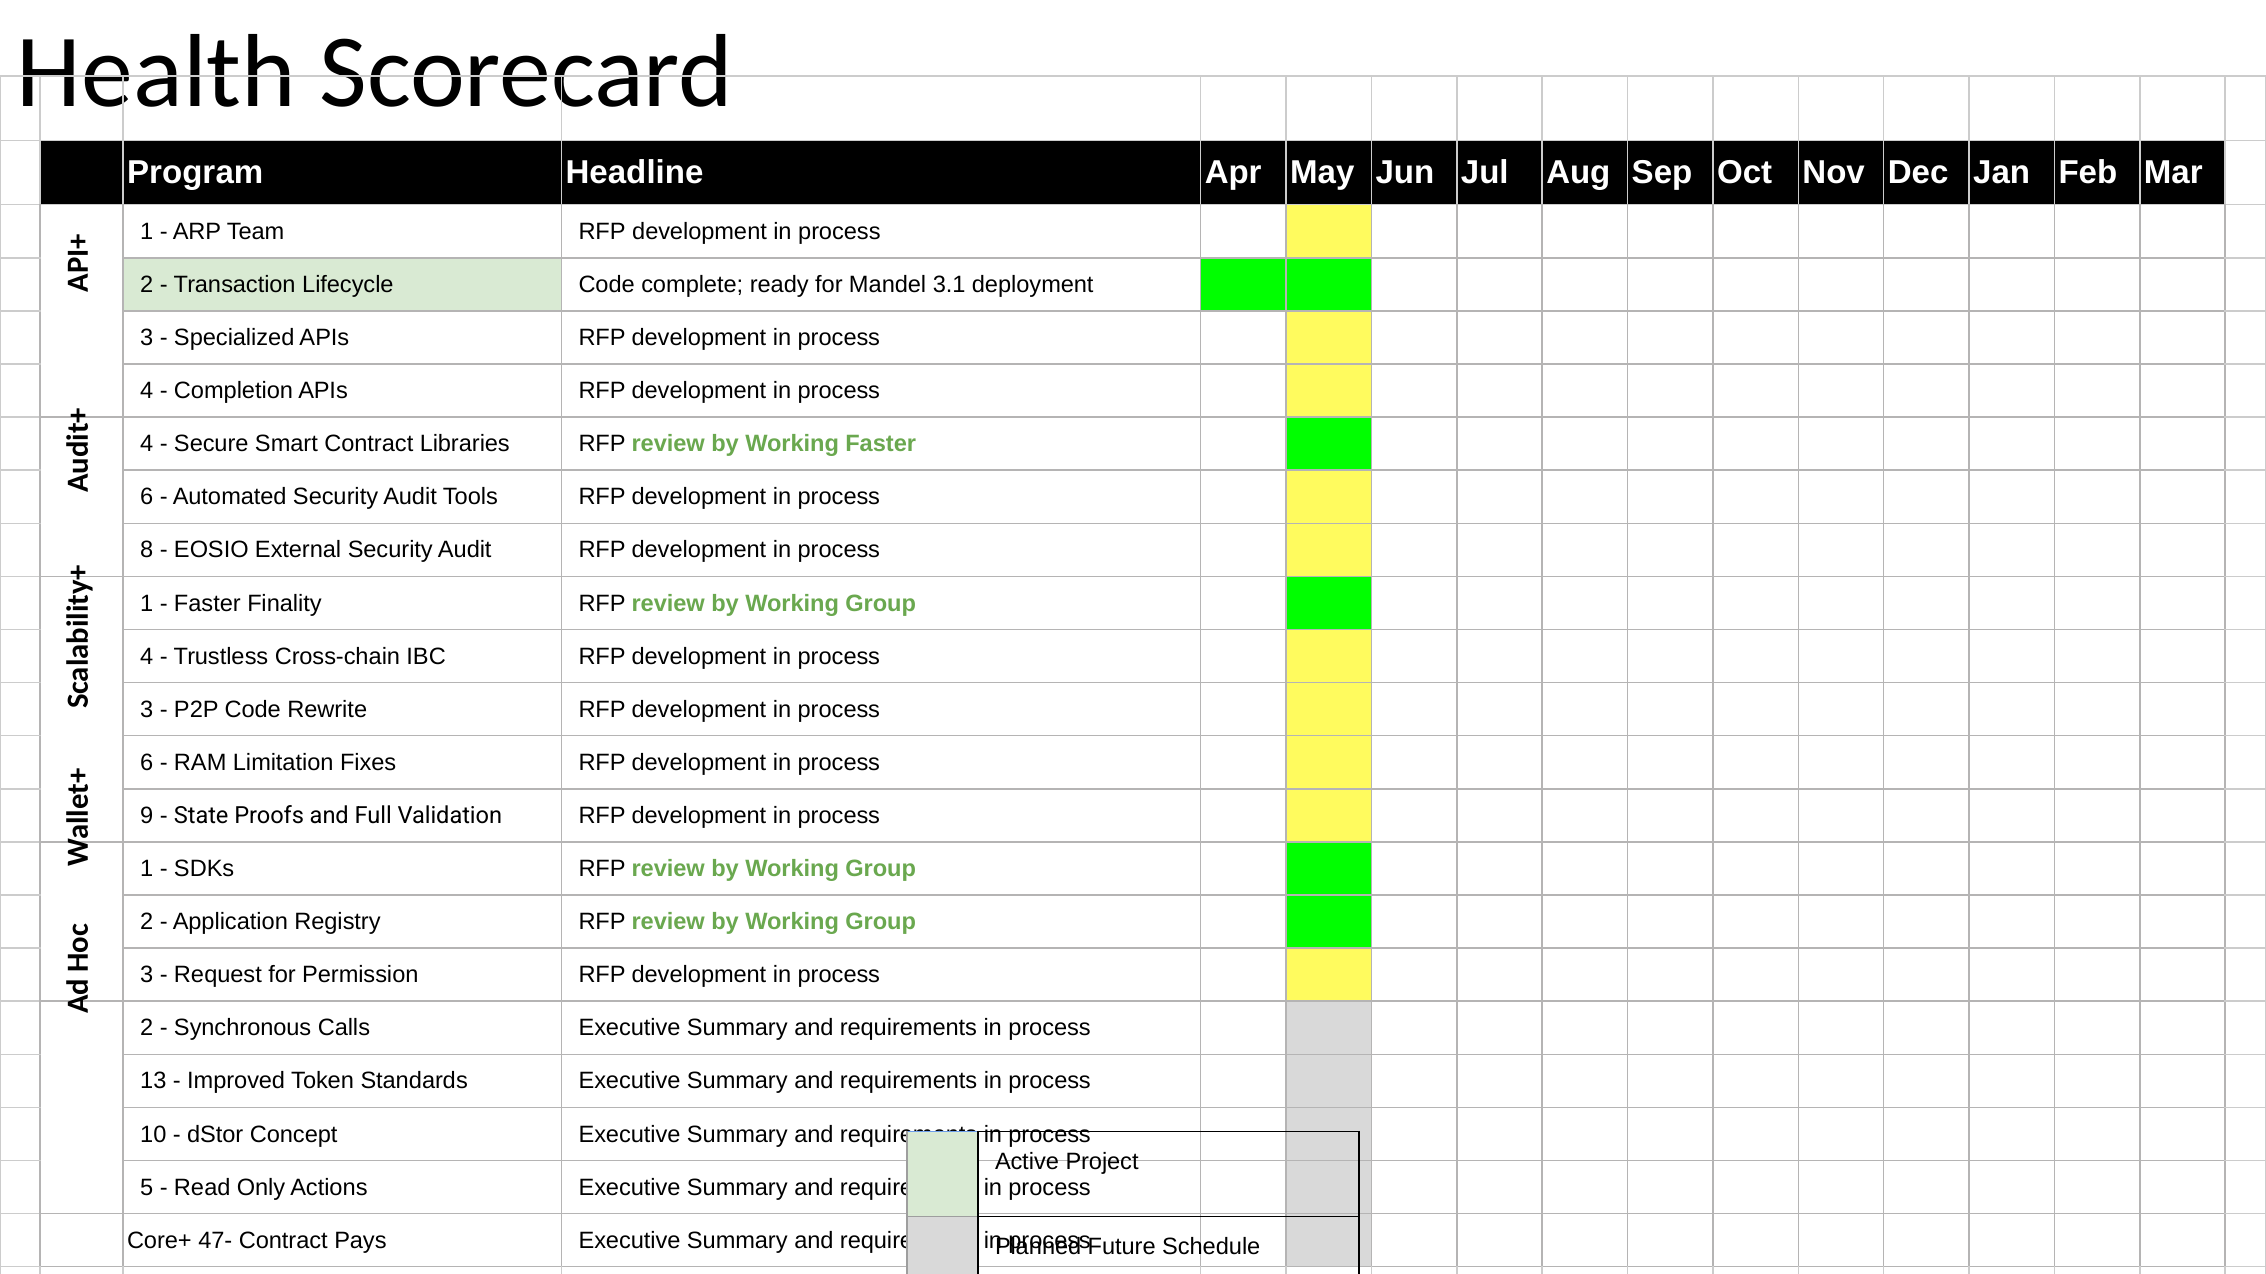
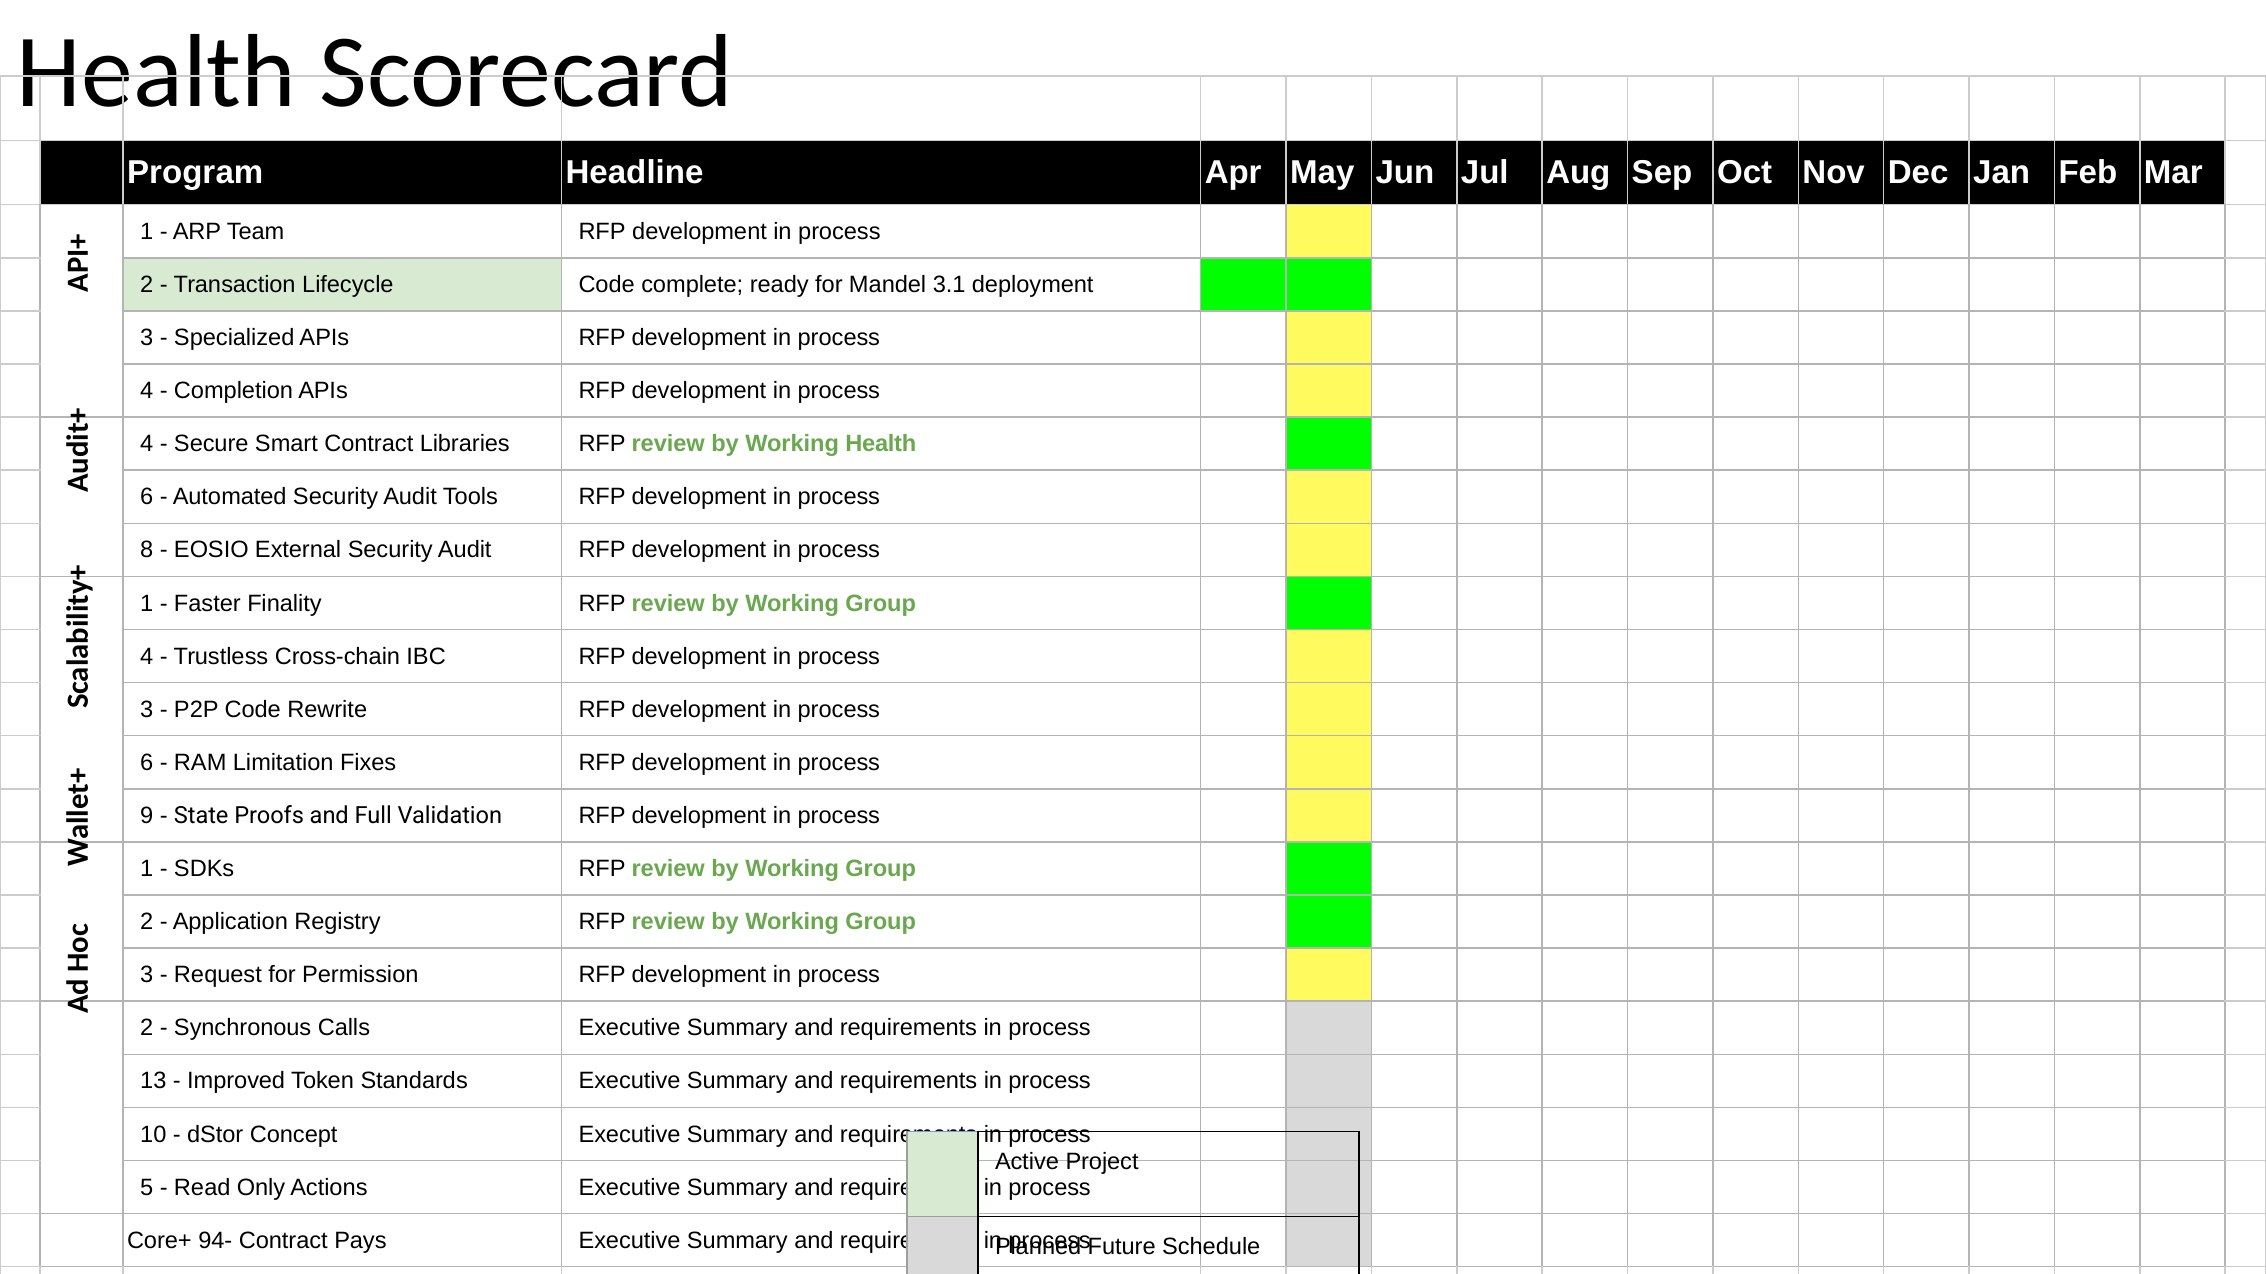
Working Faster: Faster -> Health (881, 444)
47-: 47- -> 94- (215, 1241)
